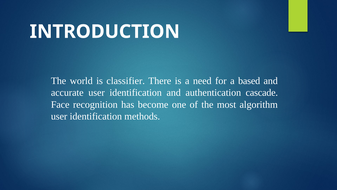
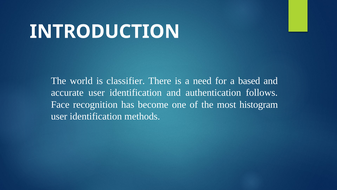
cascade: cascade -> follows (262, 92)
algorithm: algorithm -> histogram (259, 104)
